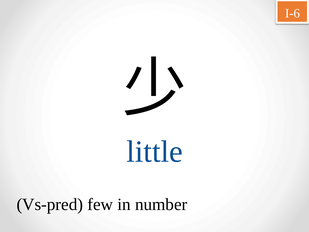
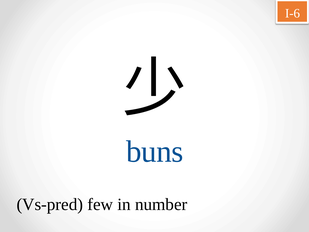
little: little -> buns (155, 151)
